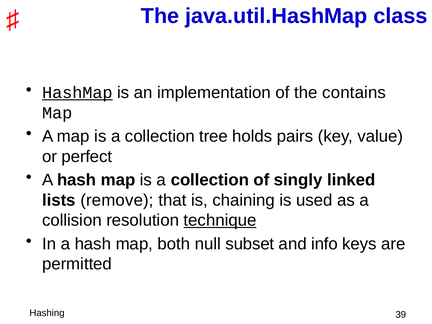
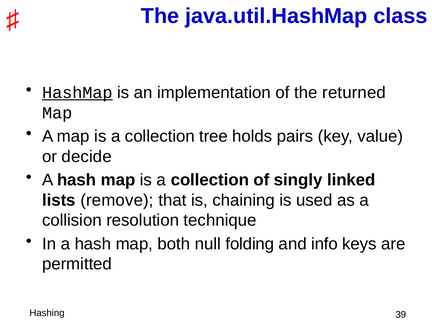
contains: contains -> returned (354, 93)
perfect: perfect -> decide (87, 157)
technique underline: present -> none (220, 220)
subset: subset -> folding (250, 244)
